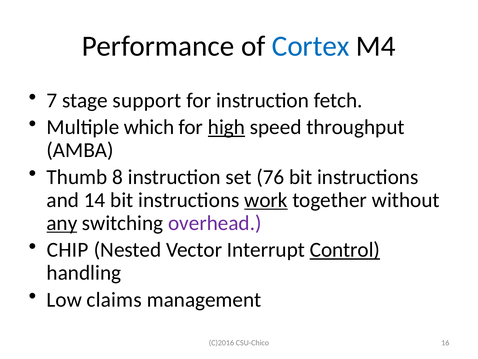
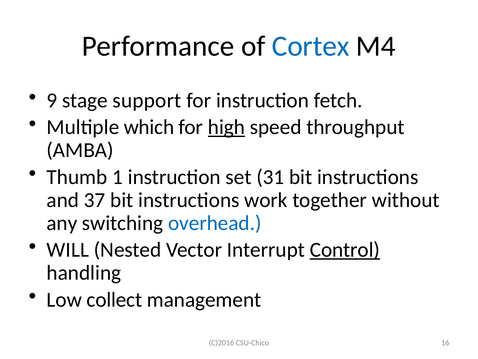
7: 7 -> 9 (52, 100)
8: 8 -> 1 (118, 177)
76: 76 -> 31 (270, 177)
14: 14 -> 37 (95, 200)
work underline: present -> none (266, 200)
any underline: present -> none (62, 223)
overhead colour: purple -> blue (215, 223)
CHIP: CHIP -> WILL (68, 249)
claims: claims -> collect (114, 299)
